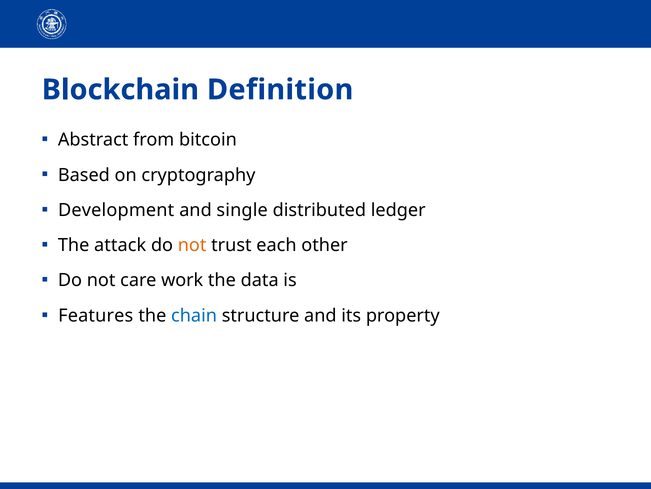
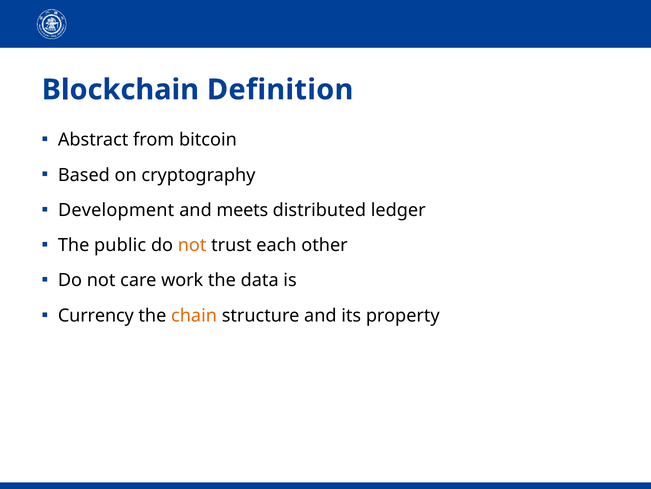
single: single -> meets (242, 210)
attack: attack -> public (120, 245)
Features: Features -> Currency (96, 315)
chain colour: blue -> orange (194, 315)
